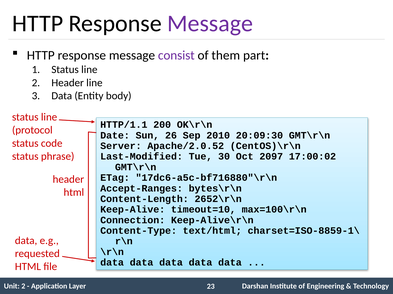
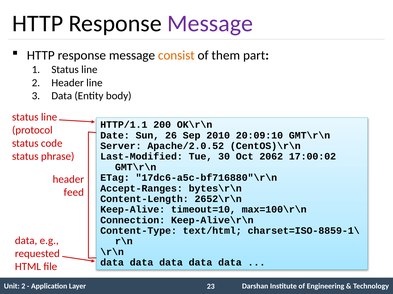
consist colour: purple -> orange (176, 56)
20:09:30: 20:09:30 -> 20:09:10 (259, 136)
2097: 2097 -> 2062 (271, 157)
html: html -> feed (74, 193)
